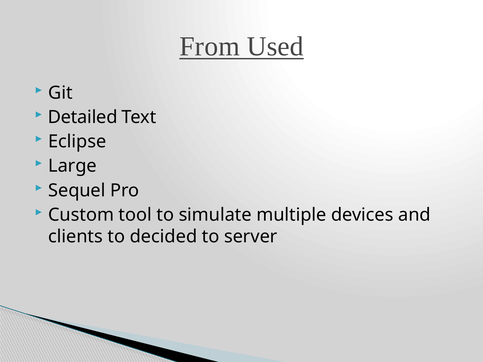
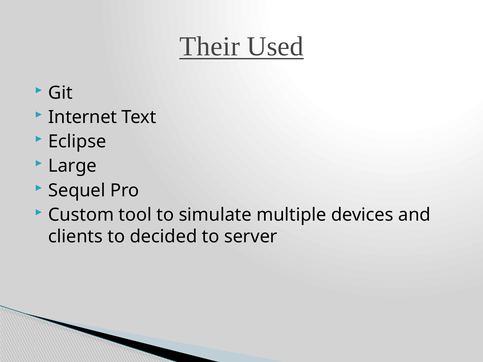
From: From -> Their (210, 47)
Detailed: Detailed -> Internet (83, 117)
